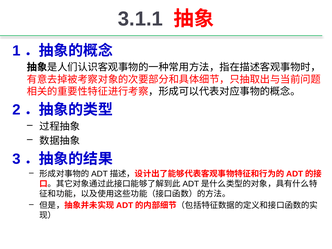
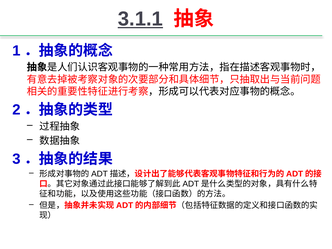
3.1.1 underline: none -> present (140, 19)
